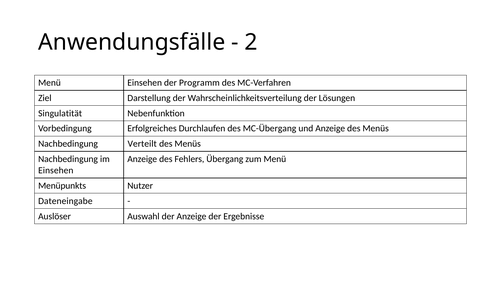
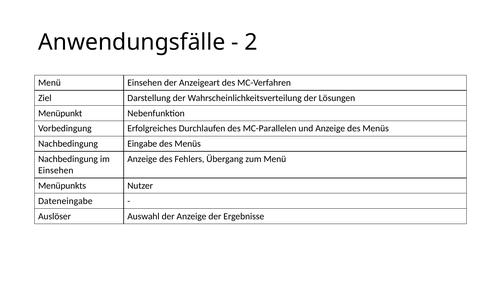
Programm: Programm -> Anzeigeart (199, 83)
Singulatität: Singulatität -> Menüpunkt (60, 113)
MC-Übergang: MC-Übergang -> MC-Parallelen (270, 128)
Verteilt: Verteilt -> Eingabe (142, 144)
